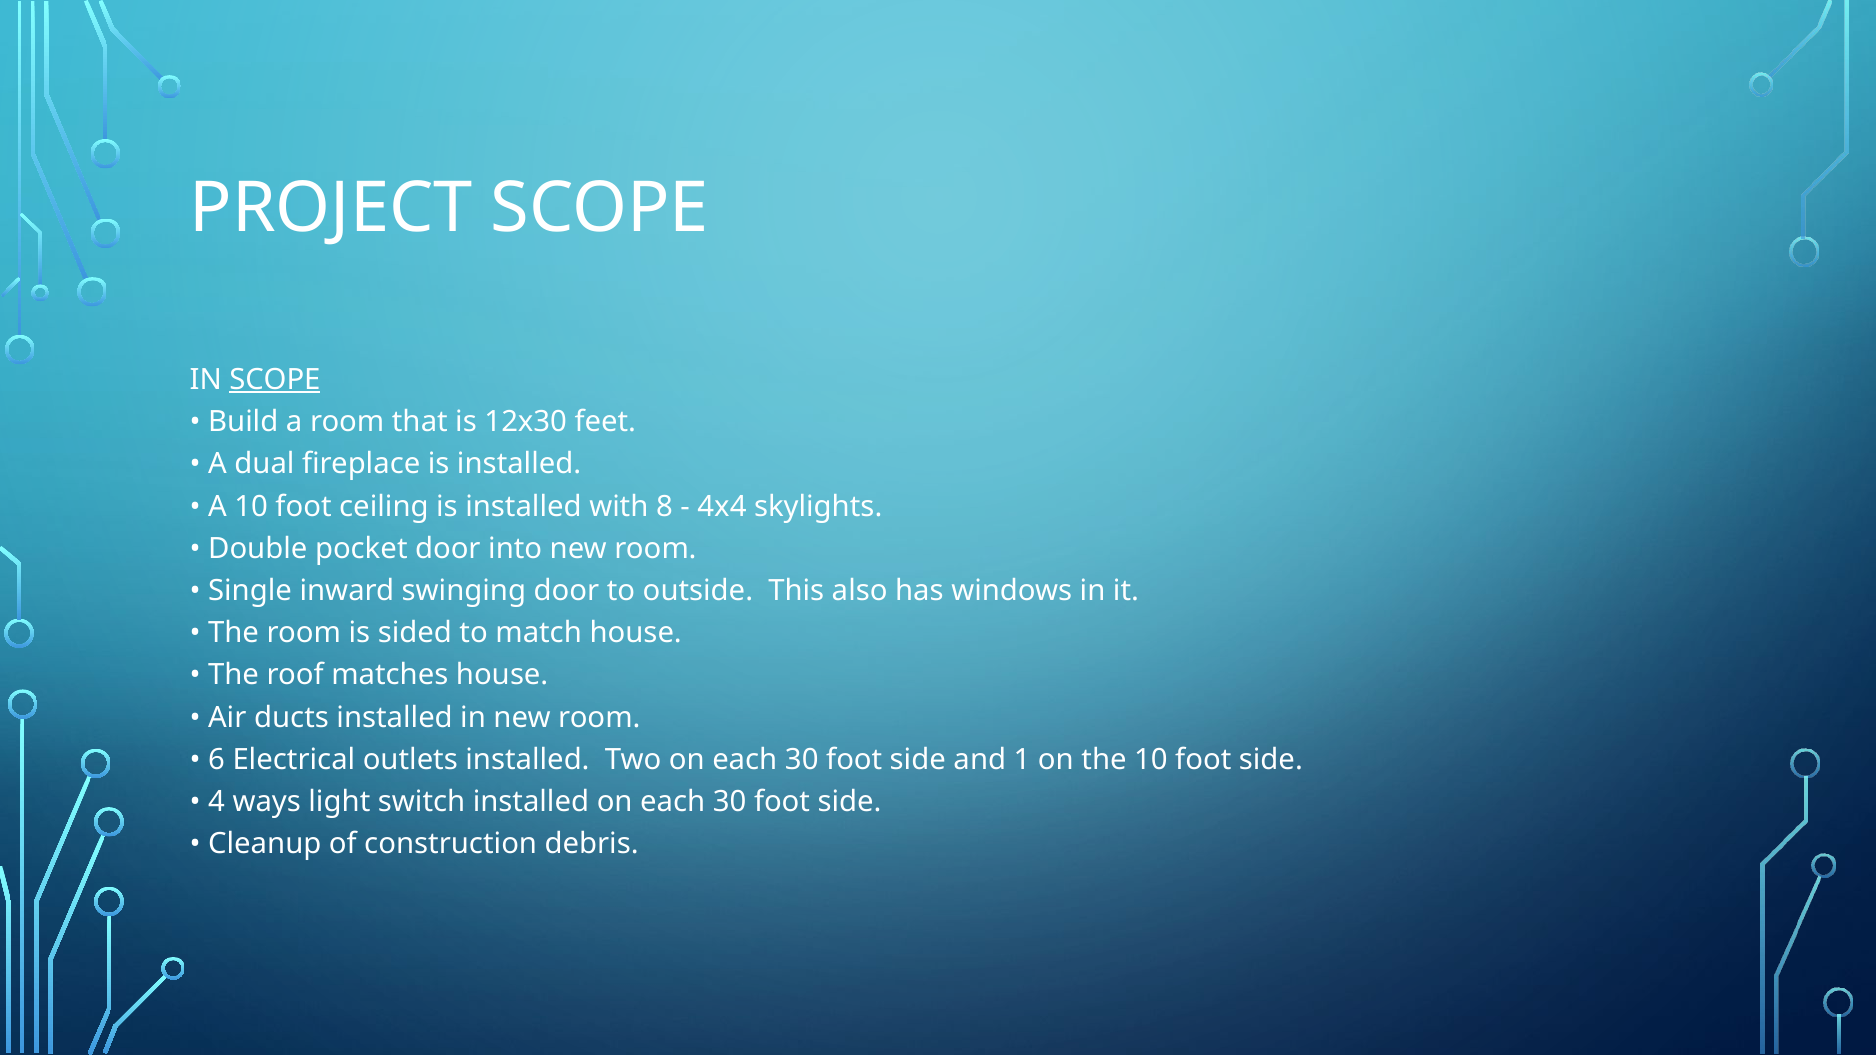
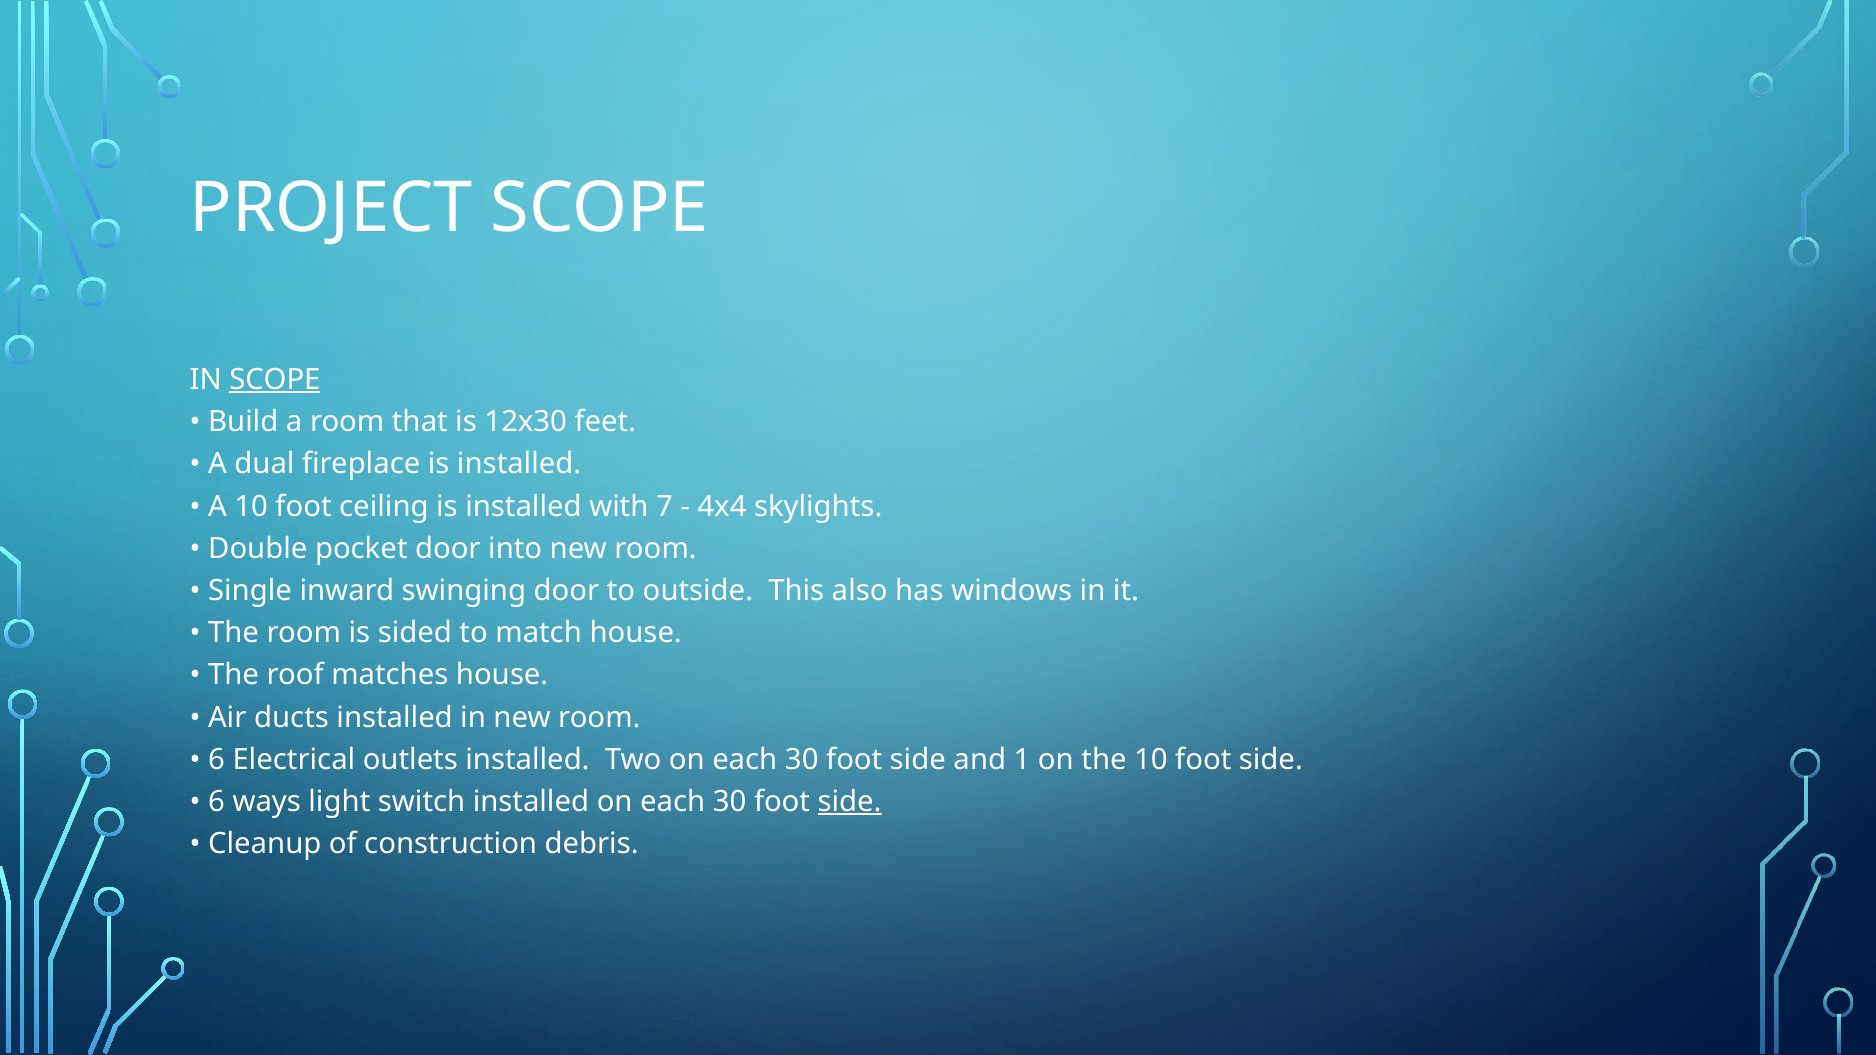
8: 8 -> 7 (664, 506)
4: 4 -> 6 (217, 802)
side underline: none -> present (850, 802)
